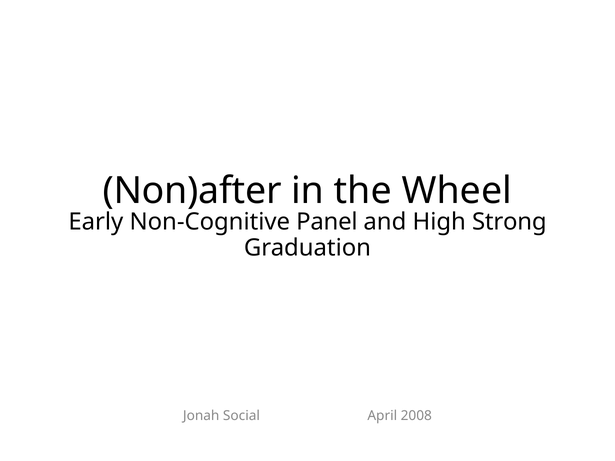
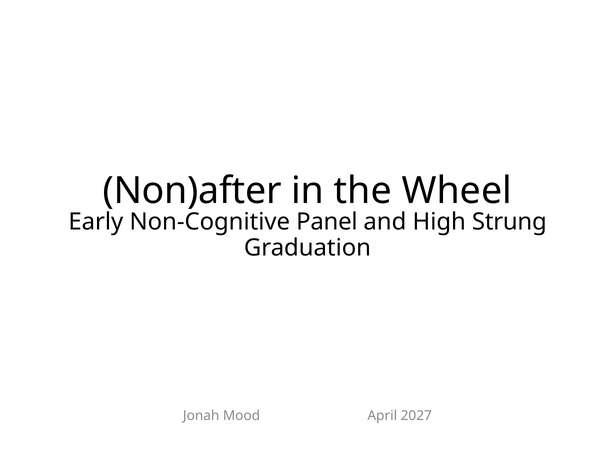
Strong: Strong -> Strung (509, 222)
Social: Social -> Mood (241, 416)
2008: 2008 -> 2027 (416, 416)
